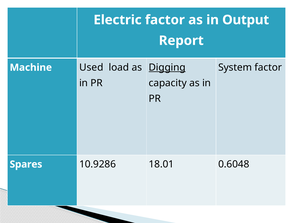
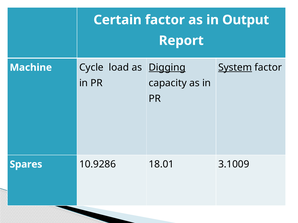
Electric: Electric -> Certain (118, 20)
System underline: none -> present (235, 68)
Used: Used -> Cycle (91, 68)
0.6048: 0.6048 -> 3.1009 (234, 165)
